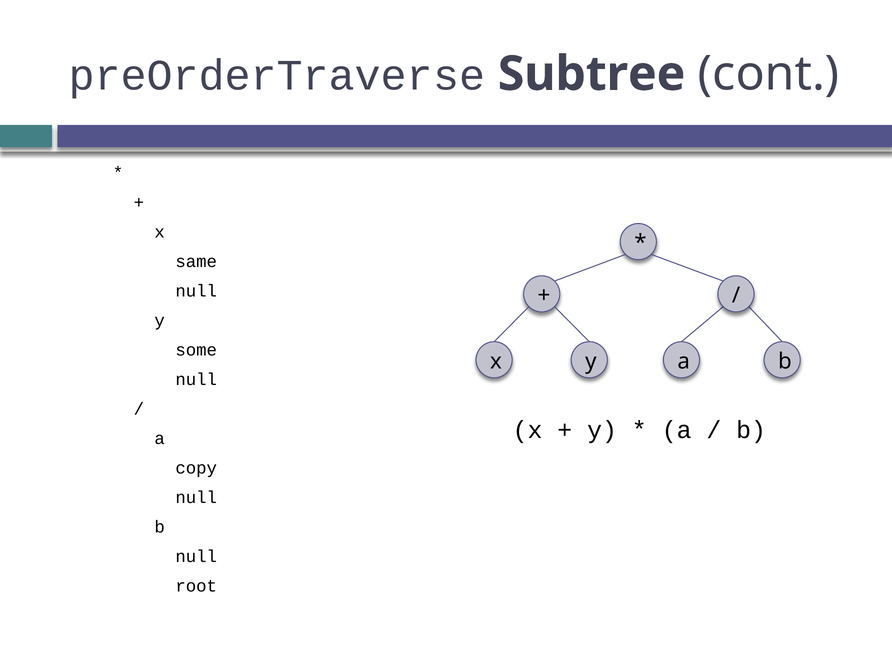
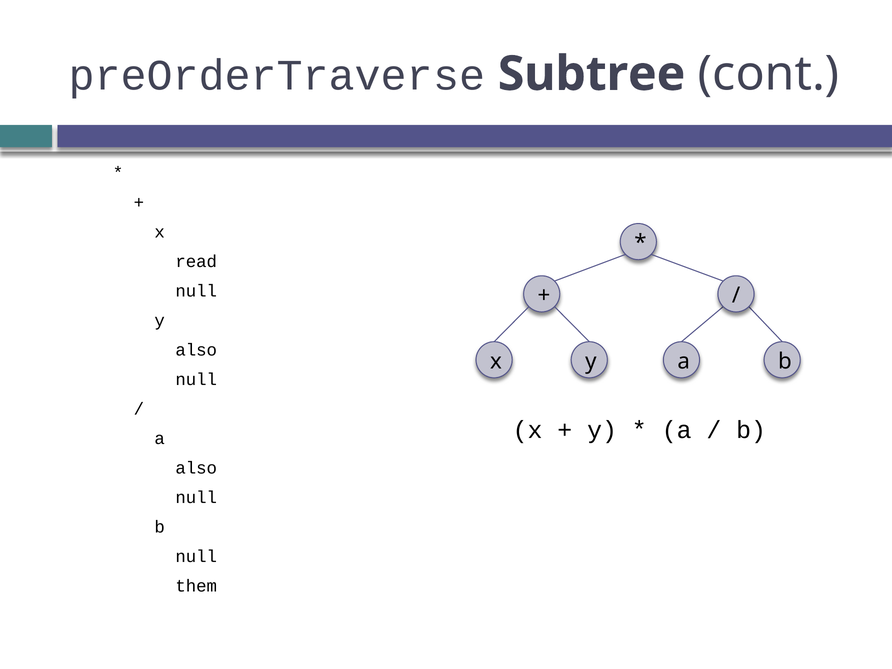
same: same -> read (196, 262)
some: some -> also (196, 350)
copy: copy -> also (196, 468)
root: root -> them (196, 586)
